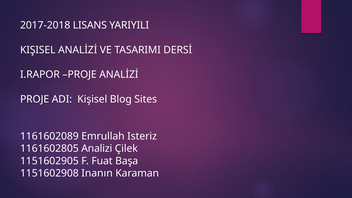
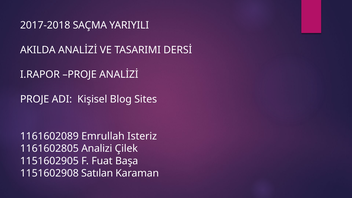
LISANS: LISANS -> SAÇMA (90, 25)
KIŞISEL: KIŞISEL -> AKILDA (38, 50)
Inanın: Inanın -> Satılan (97, 173)
